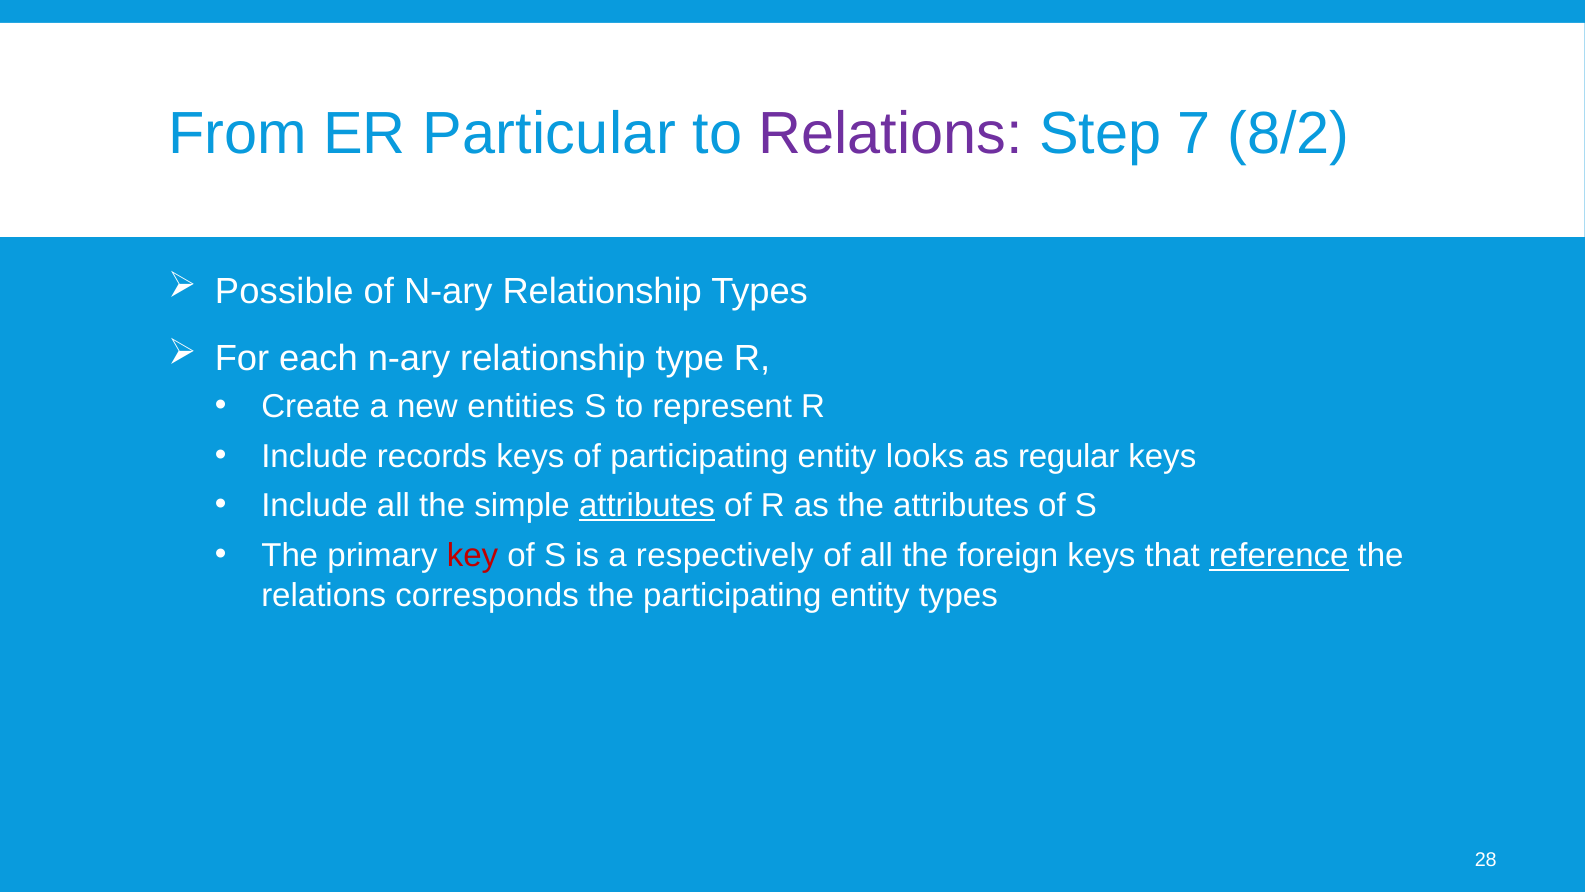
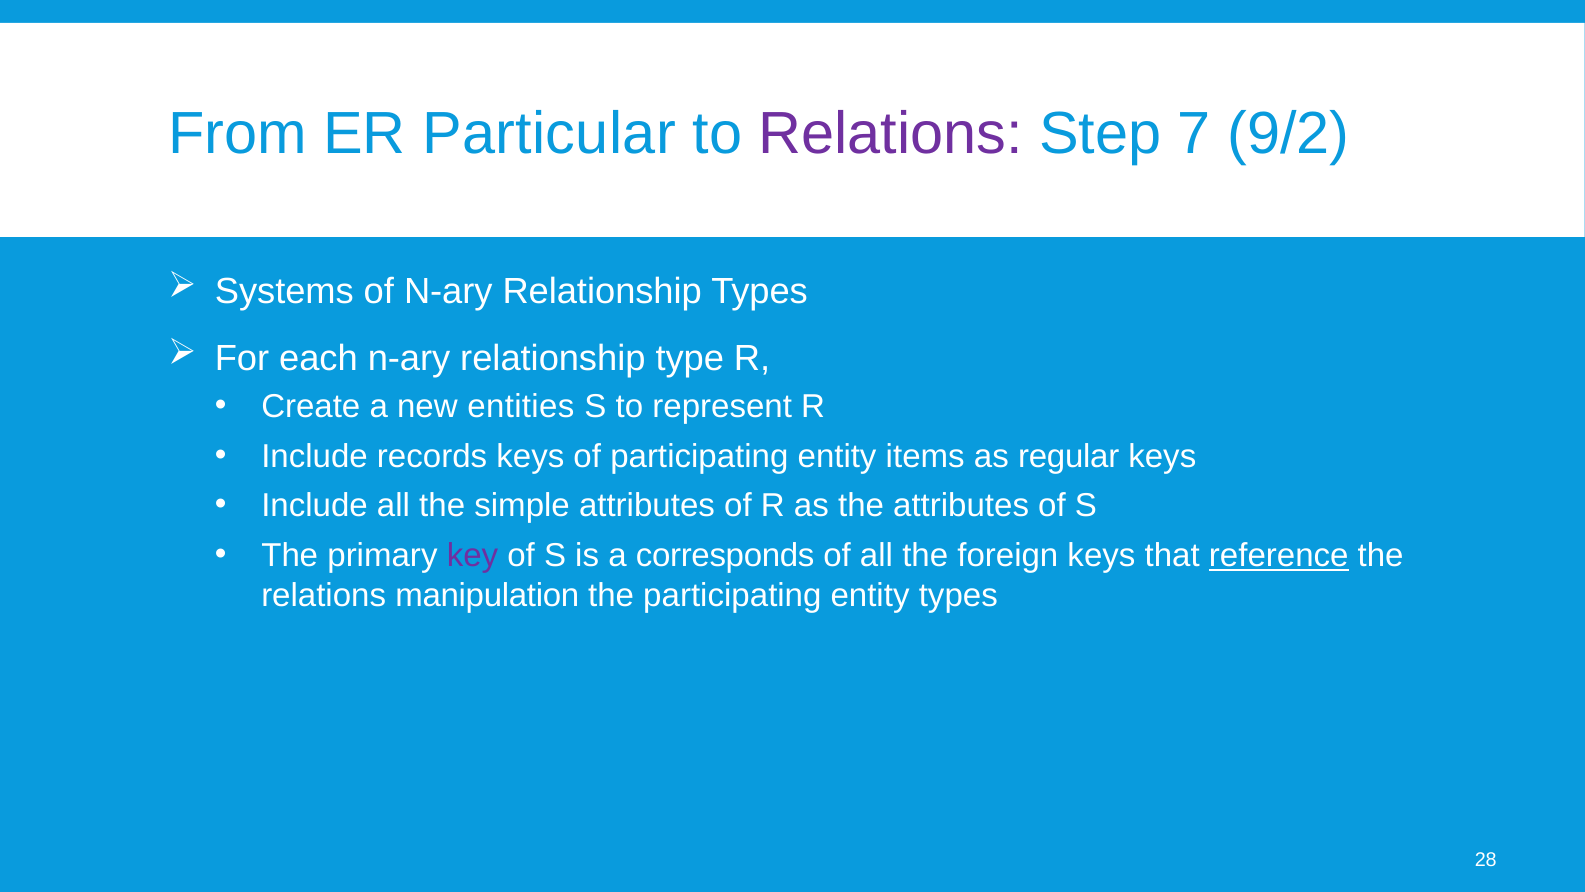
8/2: 8/2 -> 9/2 (1288, 134)
Possible: Possible -> Systems (284, 292)
looks: looks -> items (925, 456)
attributes underline: present -> none (647, 506)
key colour: red -> purple (472, 555)
respectively: respectively -> corresponds (725, 555)
corresponds: corresponds -> manipulation (487, 595)
